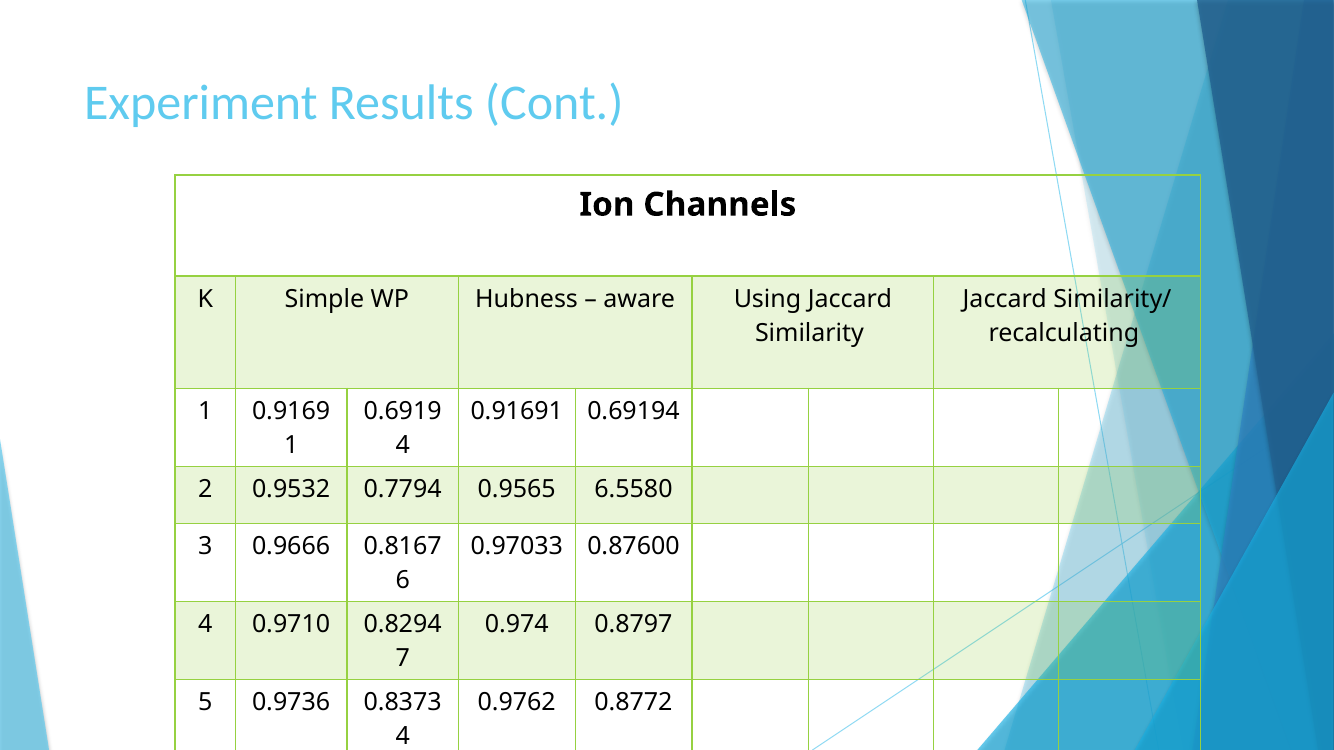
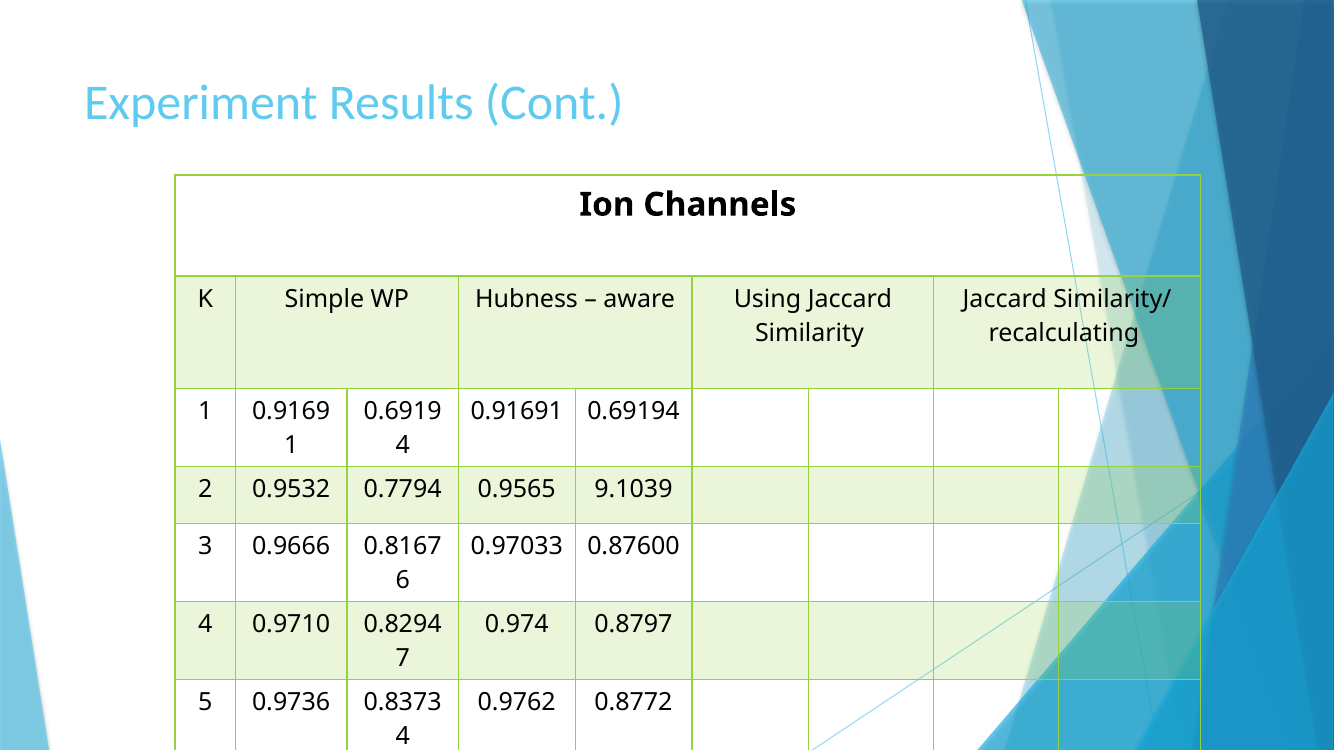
6.5580: 6.5580 -> 9.1039 (634, 490)
